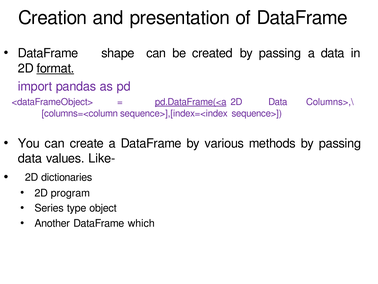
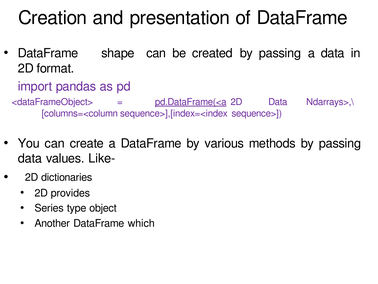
format underline: present -> none (55, 68)
Columns>,\: Columns>,\ -> Ndarrays>,\ (330, 102)
program: program -> provides (70, 193)
